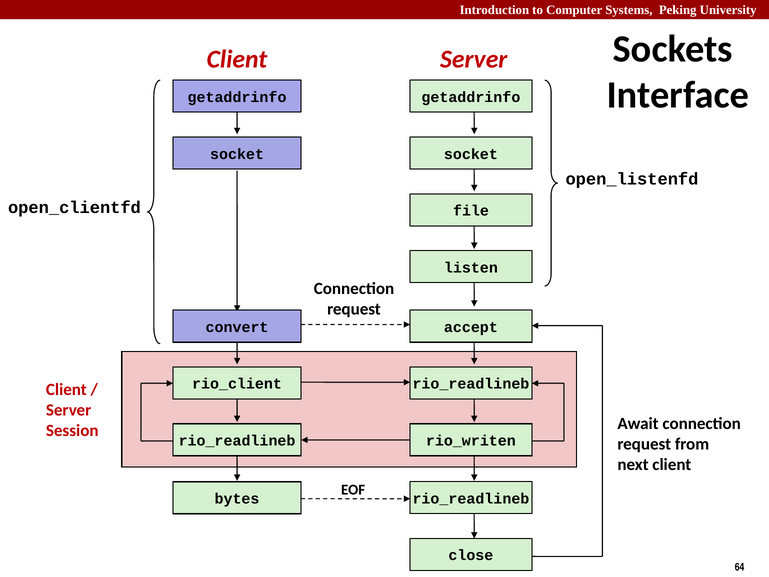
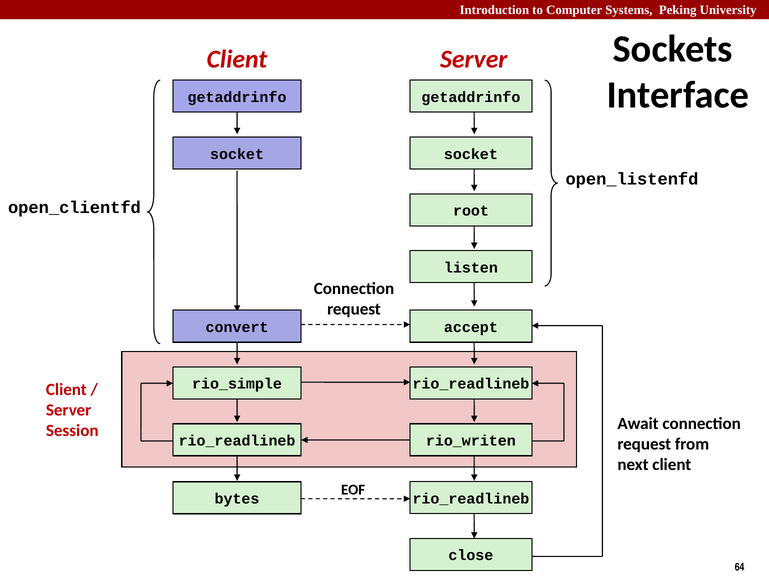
file: file -> root (471, 211)
rio_client: rio_client -> rio_simple (237, 384)
